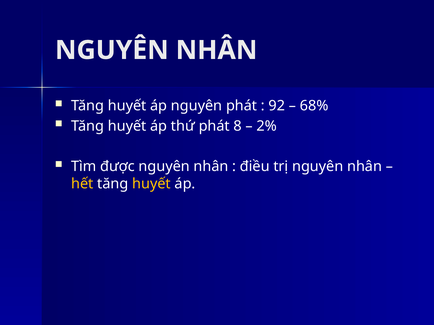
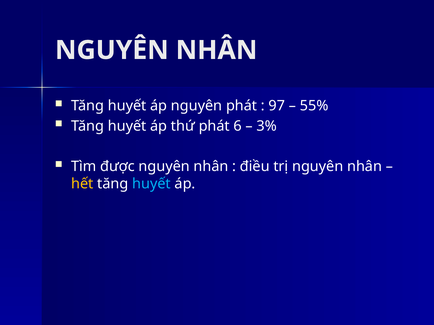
92: 92 -> 97 (277, 106)
68%: 68% -> 55% (314, 106)
8: 8 -> 6 (238, 126)
2%: 2% -> 3% (267, 126)
huyết colour: yellow -> light blue (152, 184)
